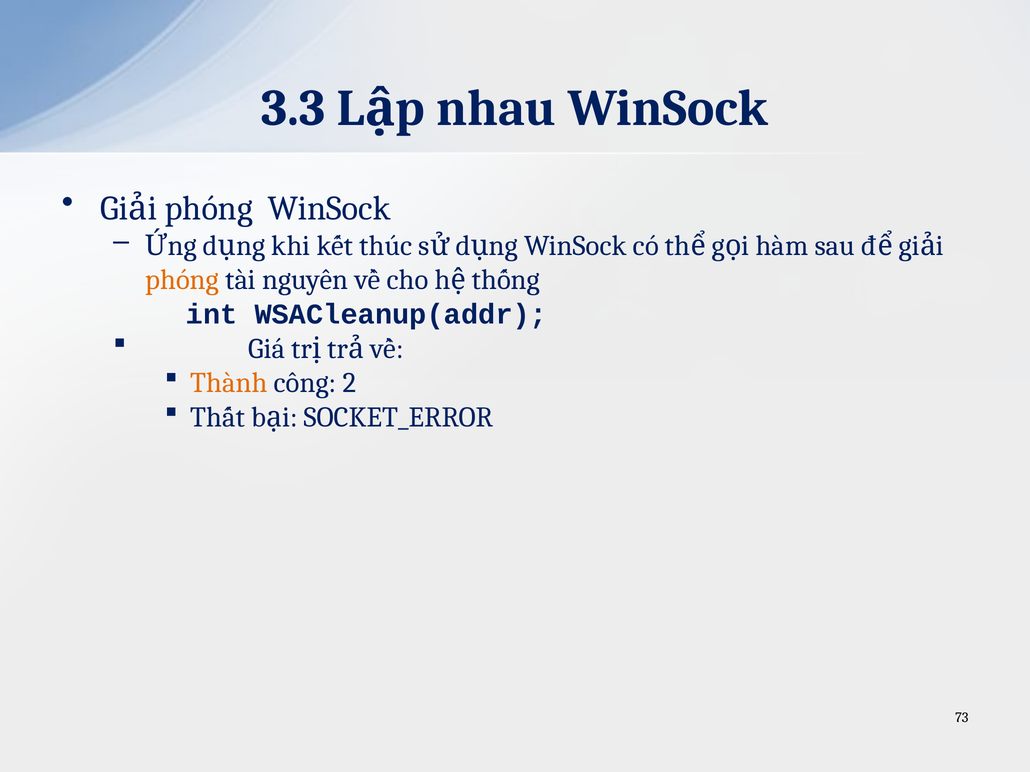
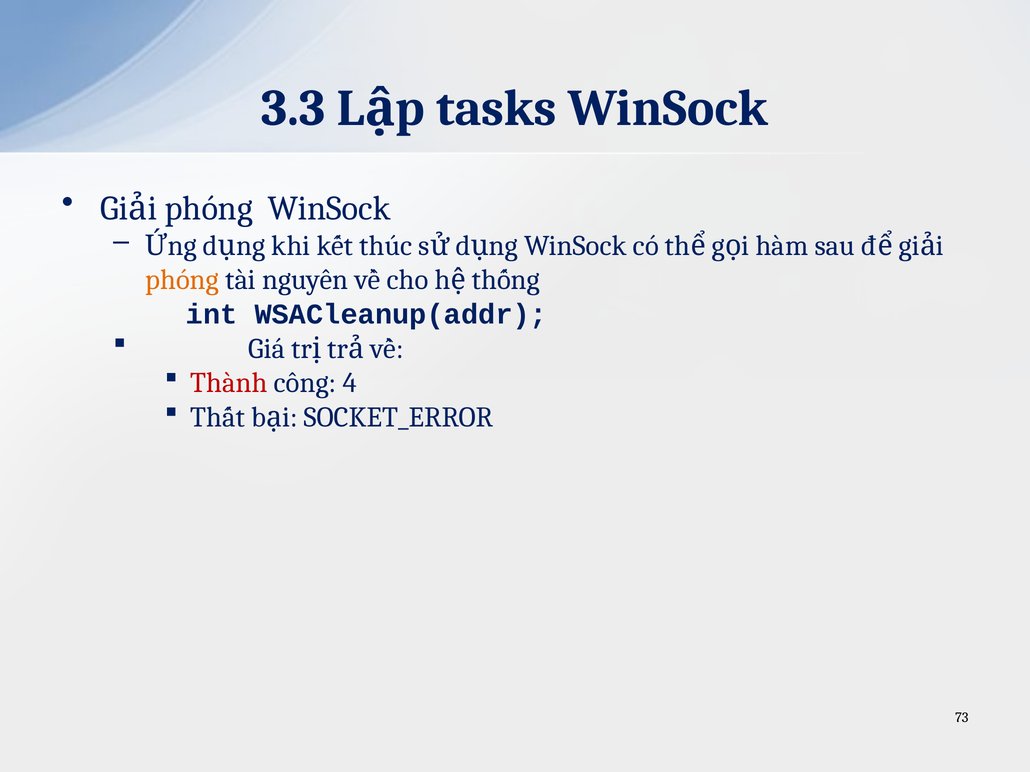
nhau: nhau -> tasks (496, 108)
Thành colour: orange -> red (229, 383)
2: 2 -> 4 (350, 383)
